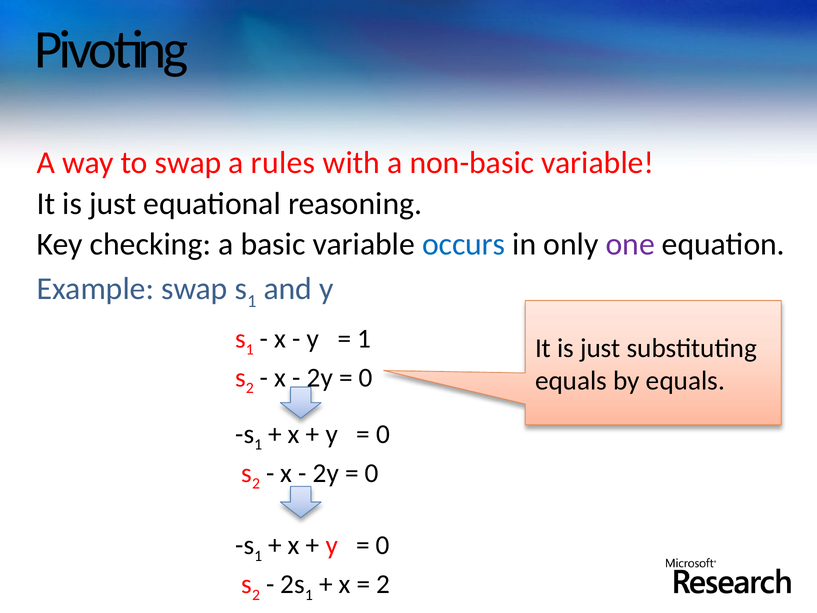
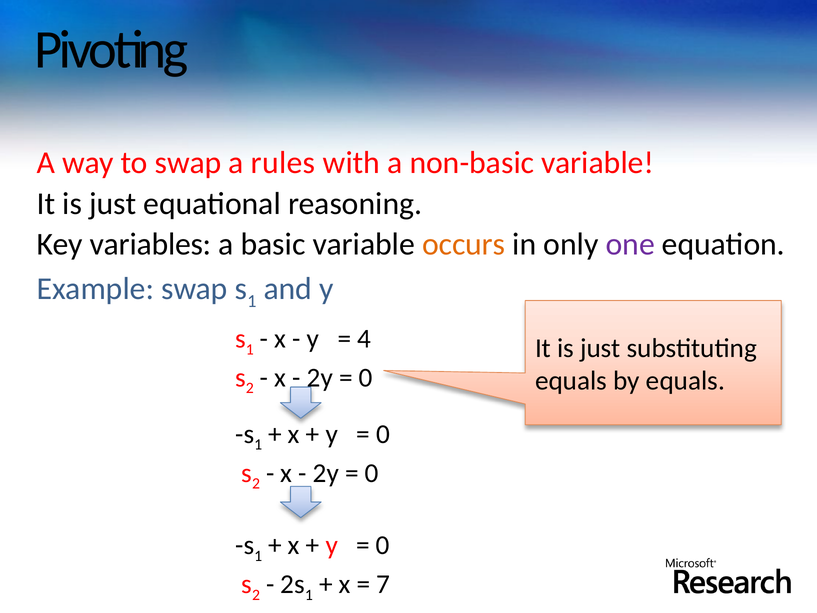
checking: checking -> variables (151, 244)
occurs colour: blue -> orange (464, 244)
1: 1 -> 4 (364, 339)
2: 2 -> 7 (383, 584)
